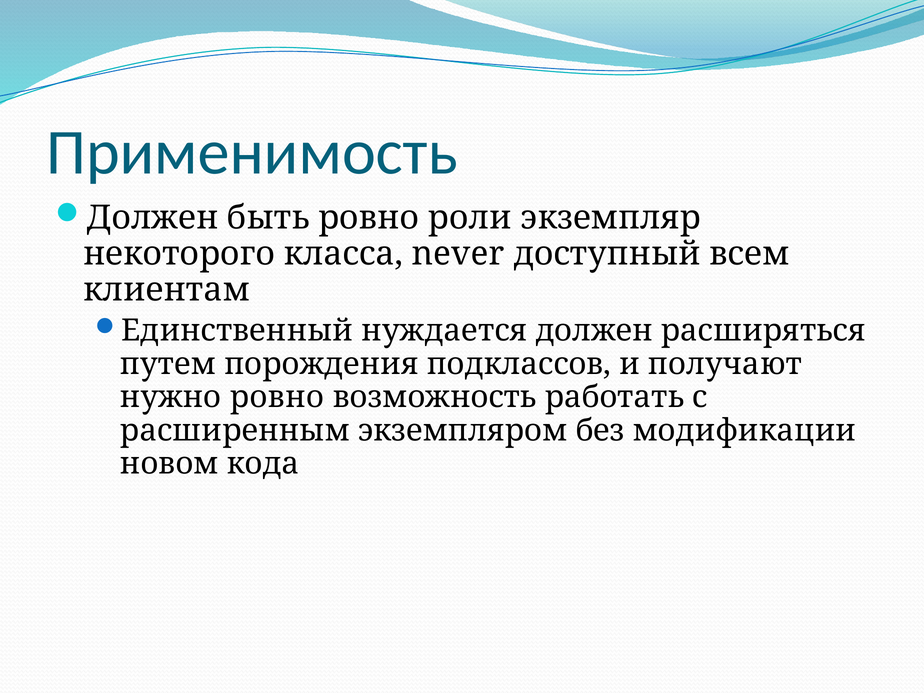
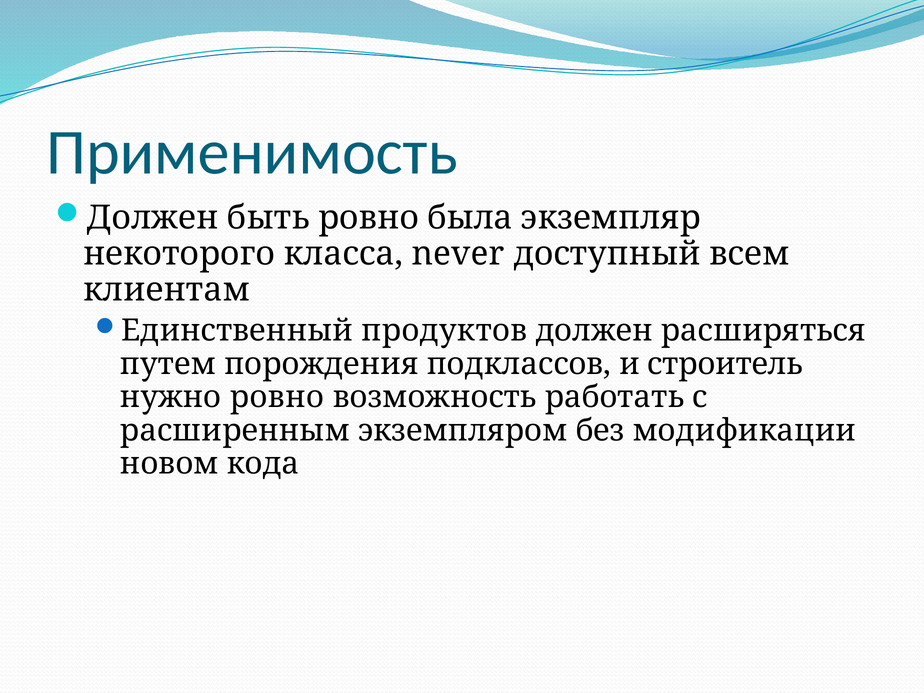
роли: роли -> была (470, 218)
нуждается: нуждается -> продуктов (444, 331)
получают: получают -> строитель (725, 364)
